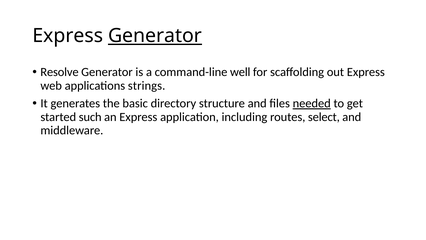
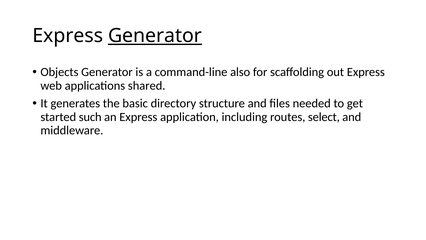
Resolve: Resolve -> Objects (59, 72)
well: well -> also (240, 72)
strings: strings -> shared (147, 85)
needed underline: present -> none (312, 103)
